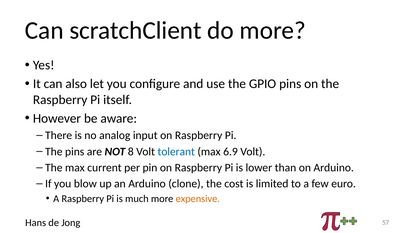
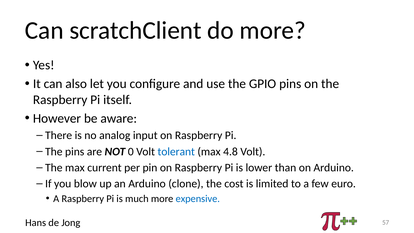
8: 8 -> 0 (131, 151)
6.9: 6.9 -> 4.8 (230, 151)
expensive colour: orange -> blue (198, 199)
